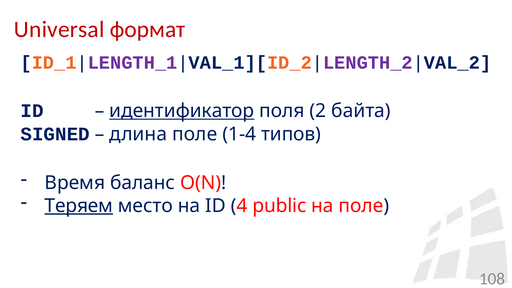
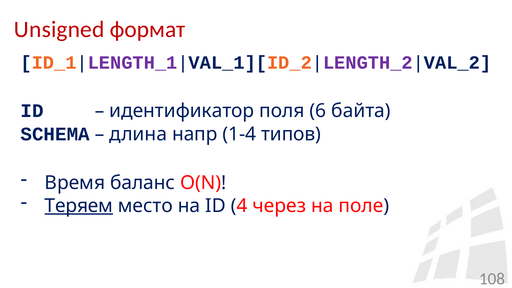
Universal: Universal -> Unsigned (59, 29)
идентификатор underline: present -> none (182, 111)
2: 2 -> 6 (318, 111)
SIGNED: SIGNED -> SCHEMA (55, 134)
длина поле: поле -> напр (195, 134)
public: public -> через (279, 206)
